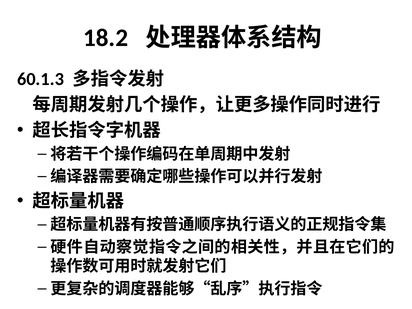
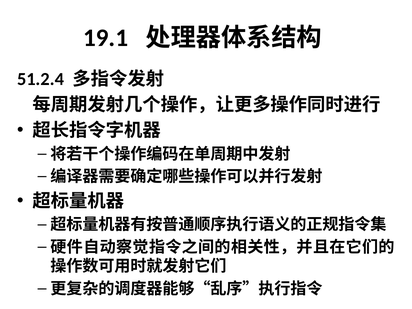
18.2: 18.2 -> 19.1 (106, 38)
60.1.3: 60.1.3 -> 51.2.4 (41, 79)
